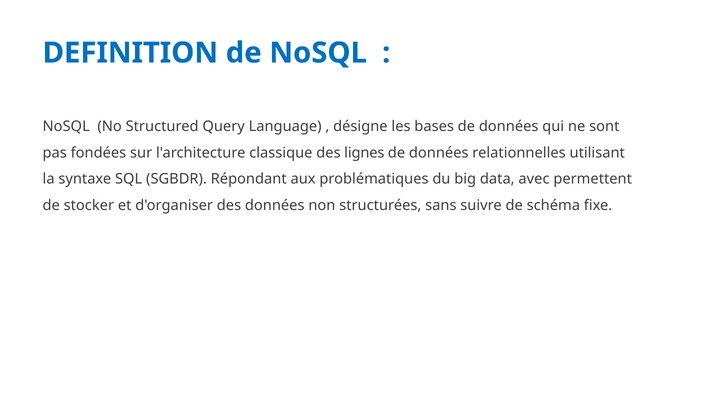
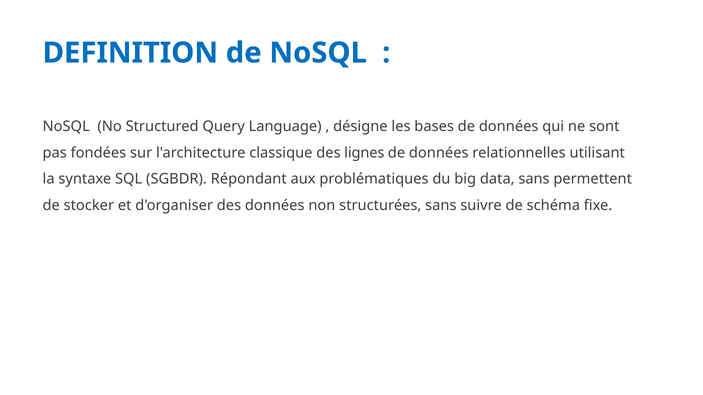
data avec: avec -> sans (534, 179)
